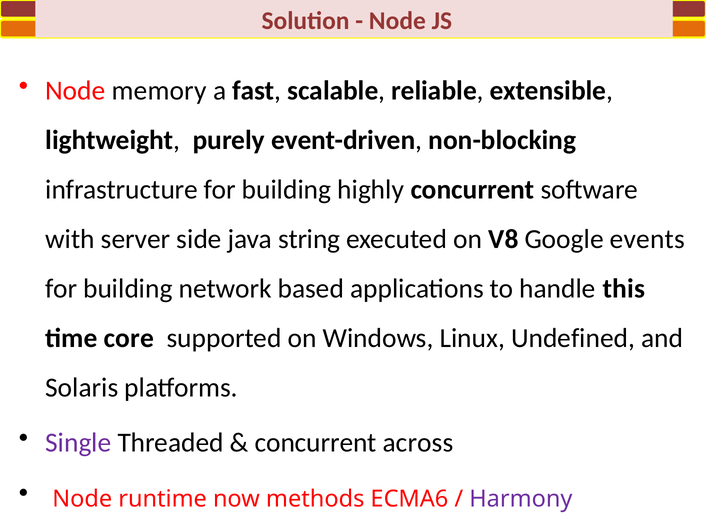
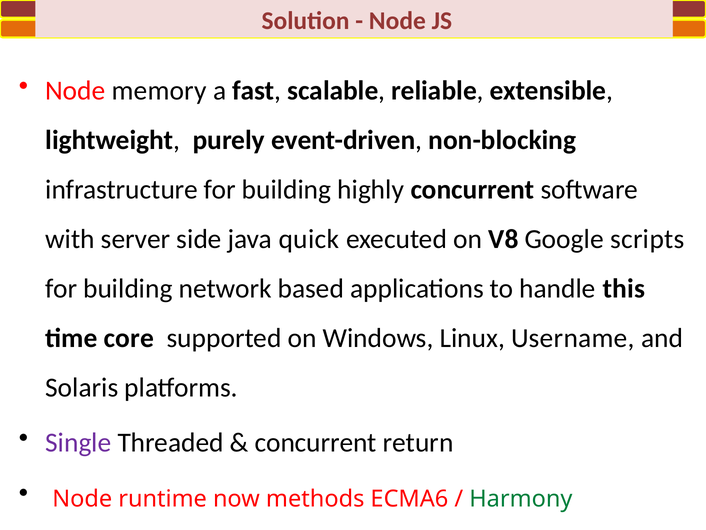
string: string -> quick (309, 239)
events: events -> scripts (647, 239)
Undefined: Undefined -> Username (573, 338)
across: across -> return (418, 442)
Harmony colour: purple -> green (521, 498)
